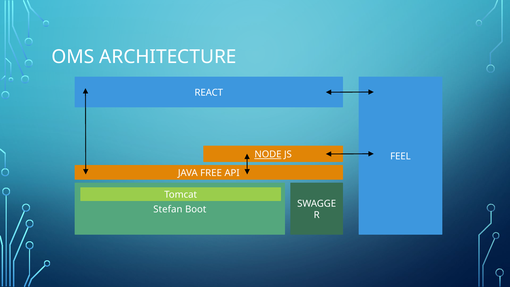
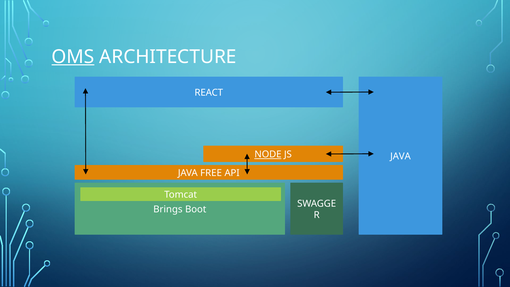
OMS underline: none -> present (73, 57)
FEEL: FEEL -> JAVA (400, 156)
Stefan: Stefan -> Brings (168, 209)
